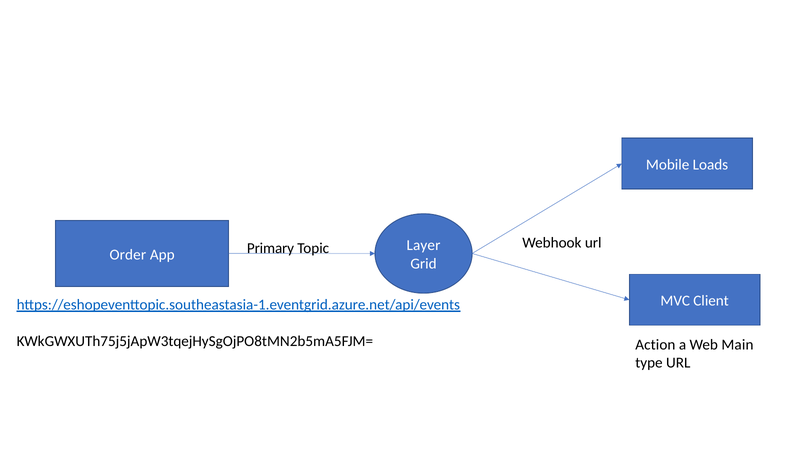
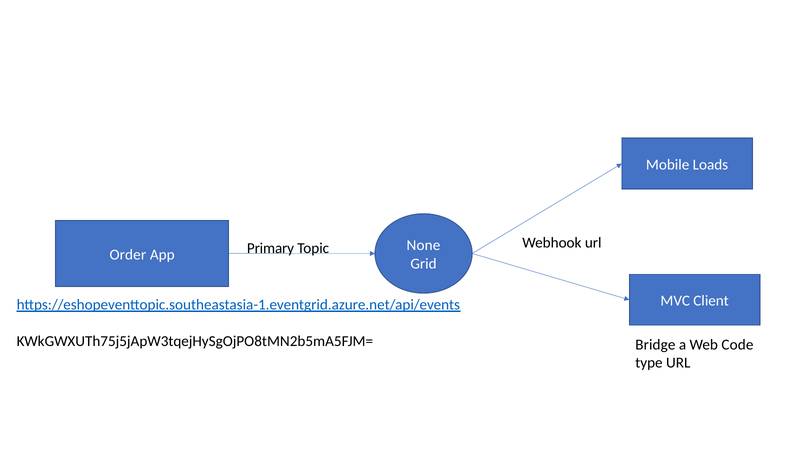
Layer: Layer -> None (423, 246)
Action: Action -> Bridge (655, 345)
Main: Main -> Code (737, 345)
